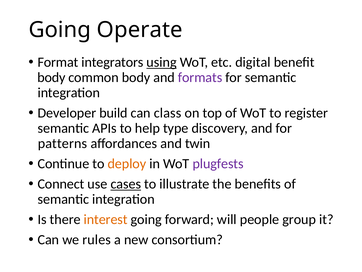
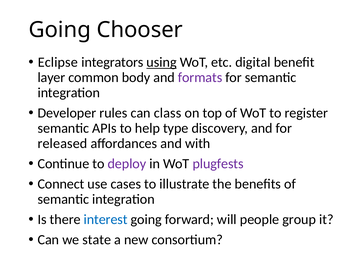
Operate: Operate -> Chooser (140, 30)
Format: Format -> Eclipse (58, 62)
body: body -> layer (51, 77)
build: build -> rules (113, 113)
patterns: patterns -> released (62, 143)
twin: twin -> with (198, 143)
deploy colour: orange -> purple (127, 163)
cases underline: present -> none (126, 184)
interest colour: orange -> blue (106, 219)
rules: rules -> state (97, 239)
